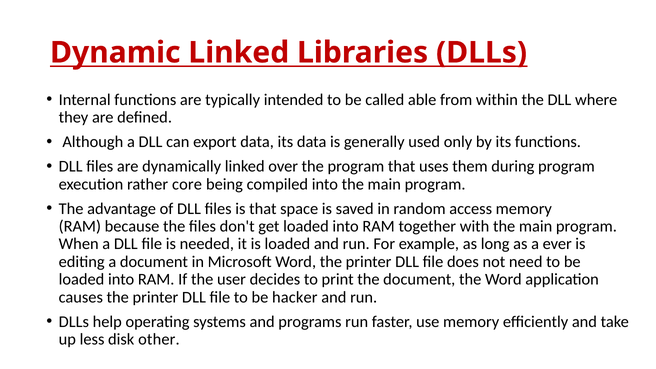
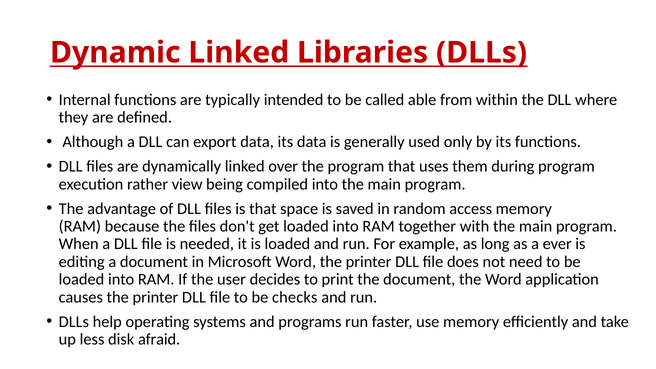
core: core -> view (187, 184)
hacker: hacker -> checks (295, 297)
other: other -> afraid (159, 339)
